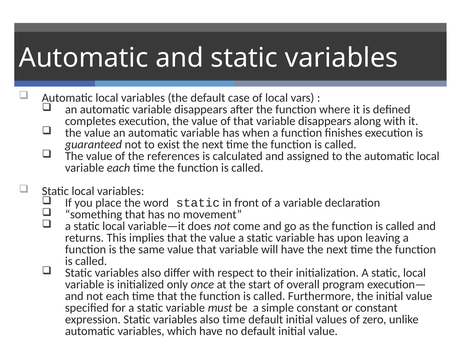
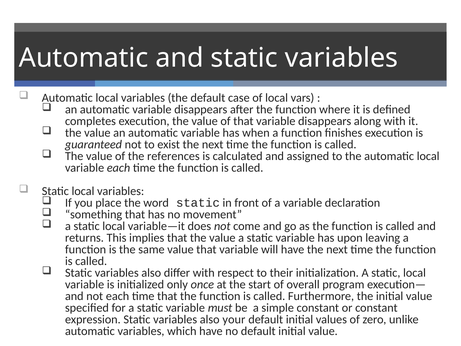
also time: time -> your (234, 319)
